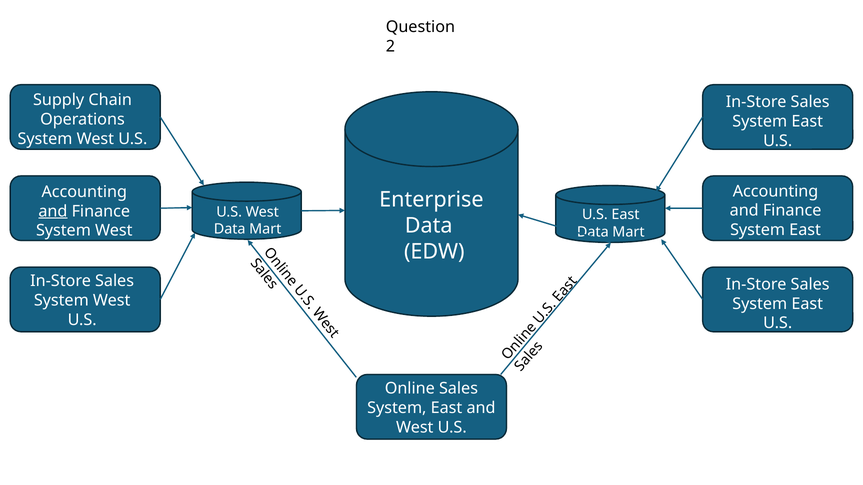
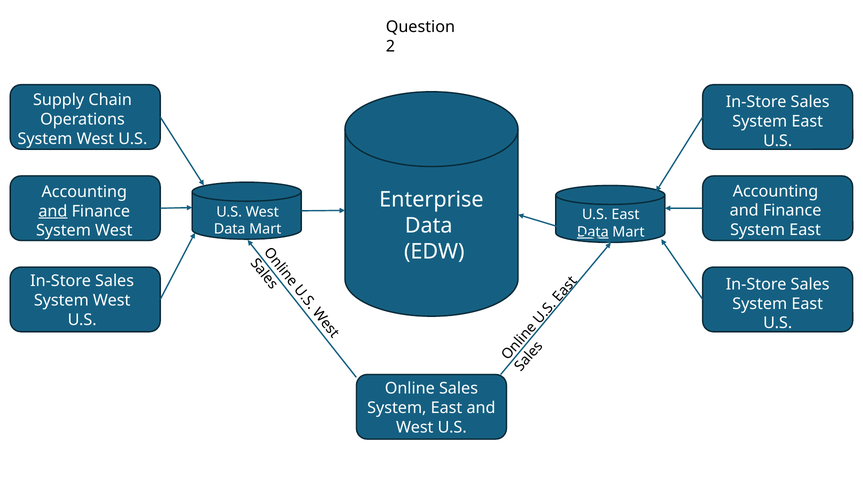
Data underline: none -> present (593, 232)
